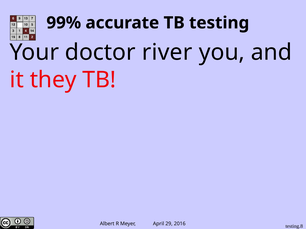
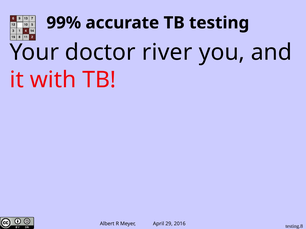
they: they -> with (53, 80)
